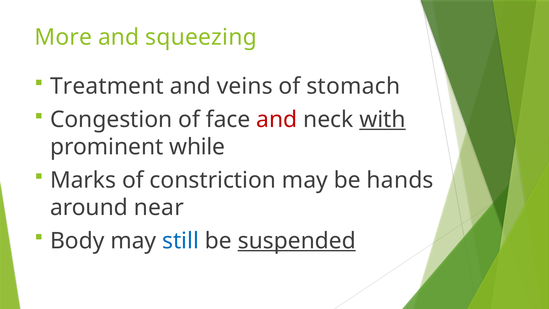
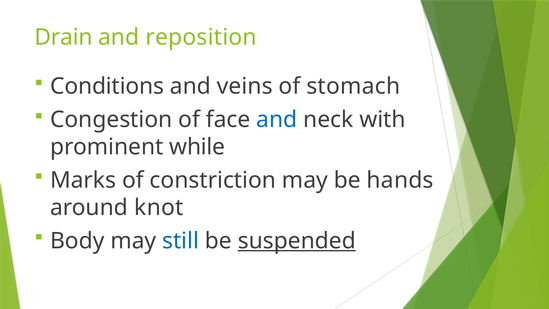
More: More -> Drain (63, 37)
squeezing: squeezing -> reposition (201, 37)
Treatment: Treatment -> Conditions (107, 86)
and colour: red -> blue (277, 120)
with underline: present -> none (382, 120)
near: near -> knot (159, 208)
